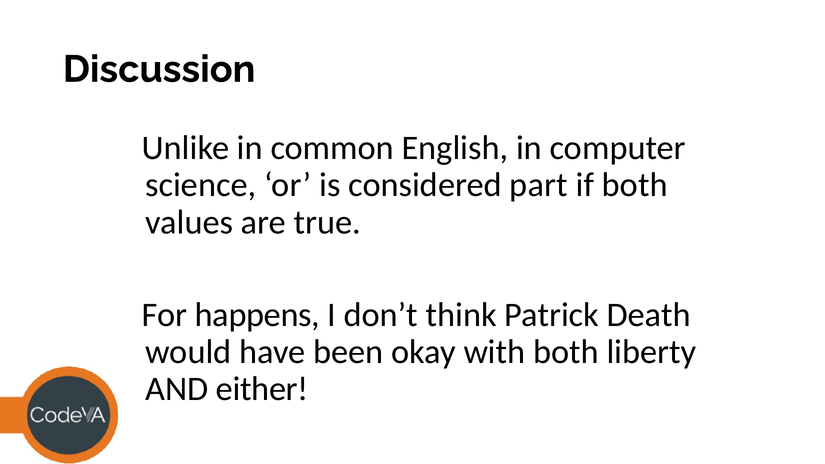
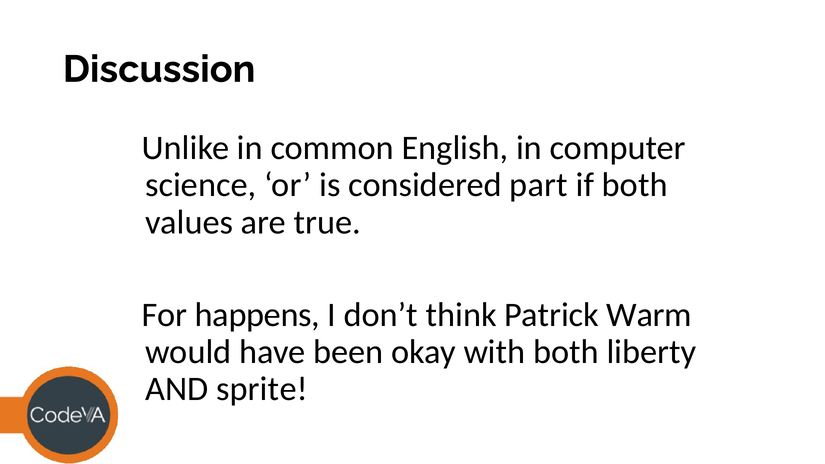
Death: Death -> Warm (649, 315)
either: either -> sprite (262, 389)
